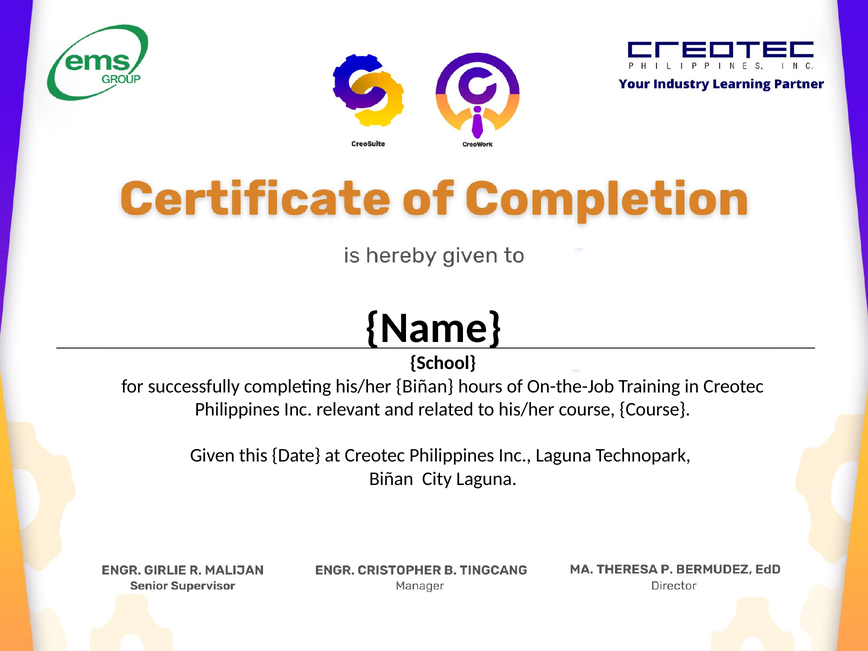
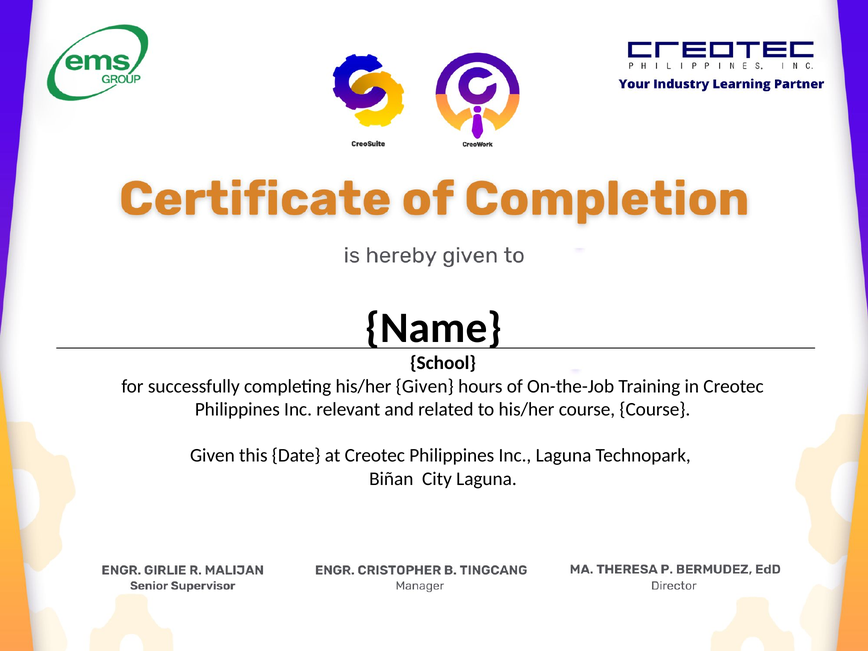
his/her Biñan: Biñan -> Given (425, 386)
